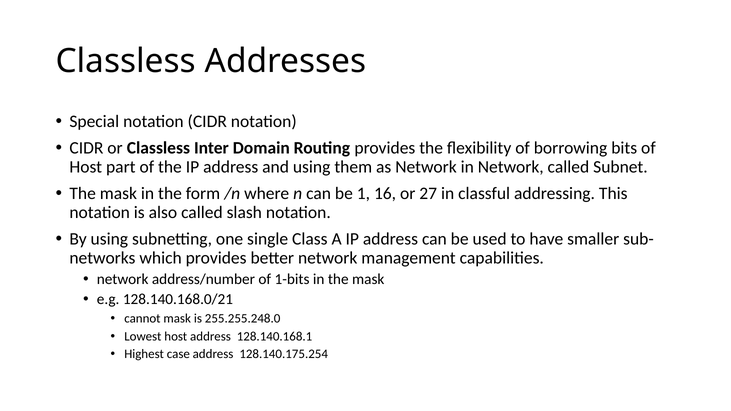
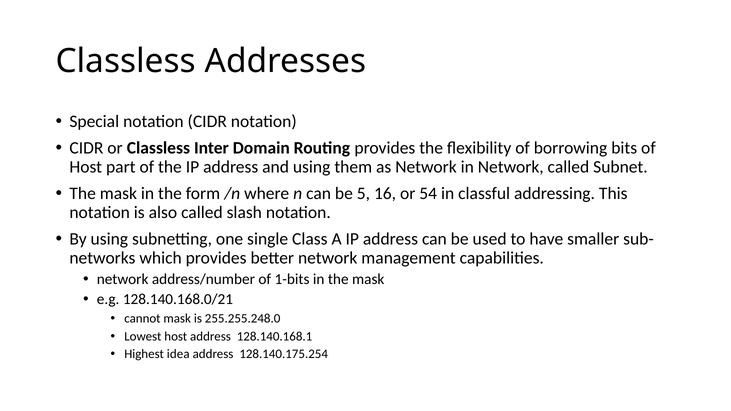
1: 1 -> 5 (363, 194)
27: 27 -> 54 (428, 194)
case: case -> idea (178, 354)
